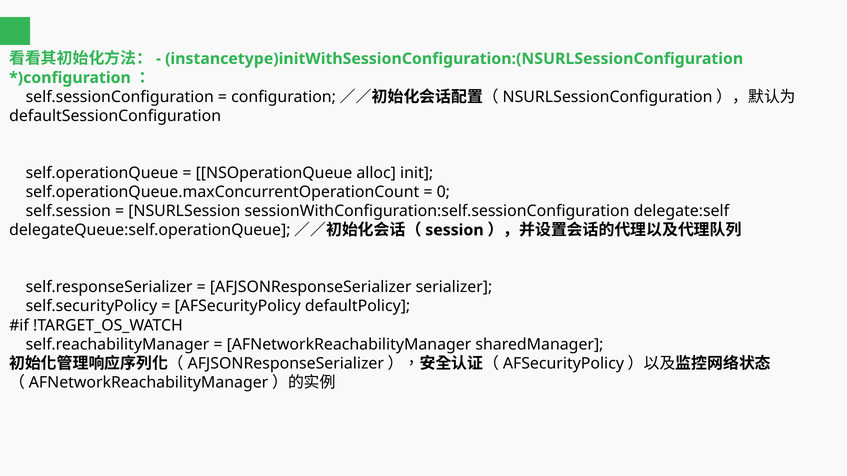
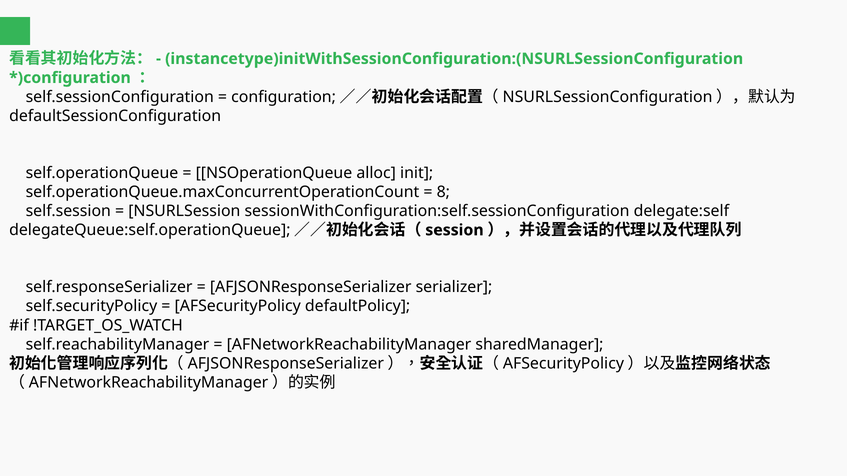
0: 0 -> 8 (443, 192)
